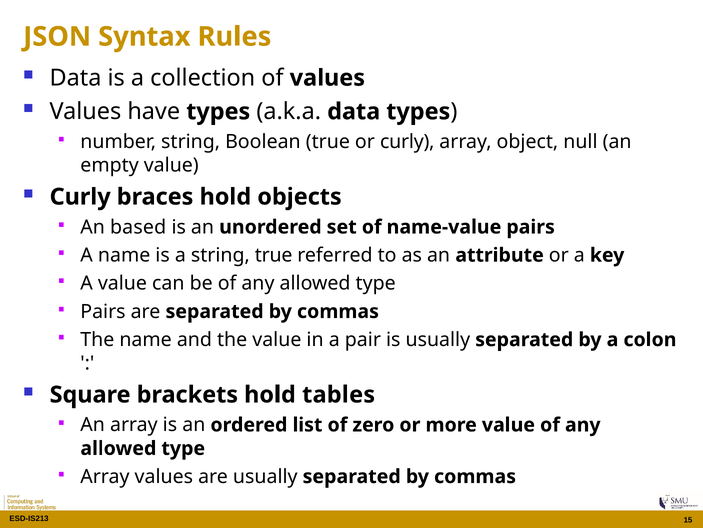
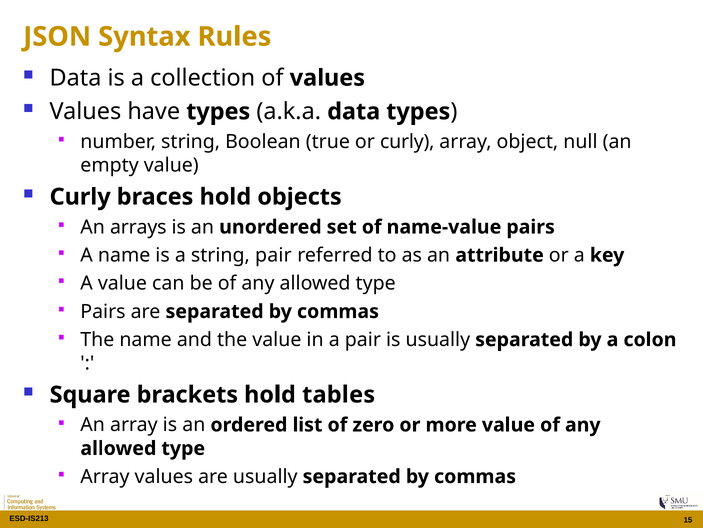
based: based -> arrays (138, 227)
string true: true -> pair (273, 255)
